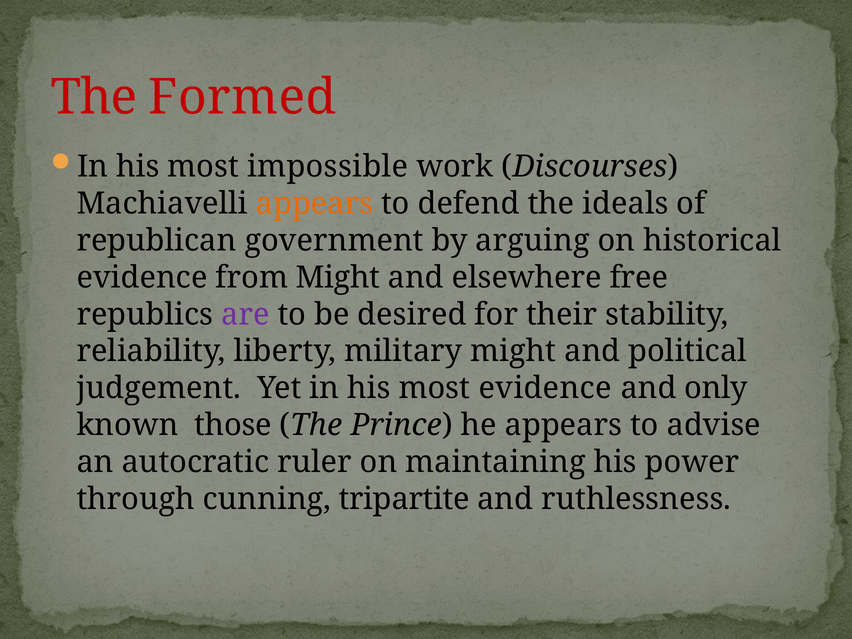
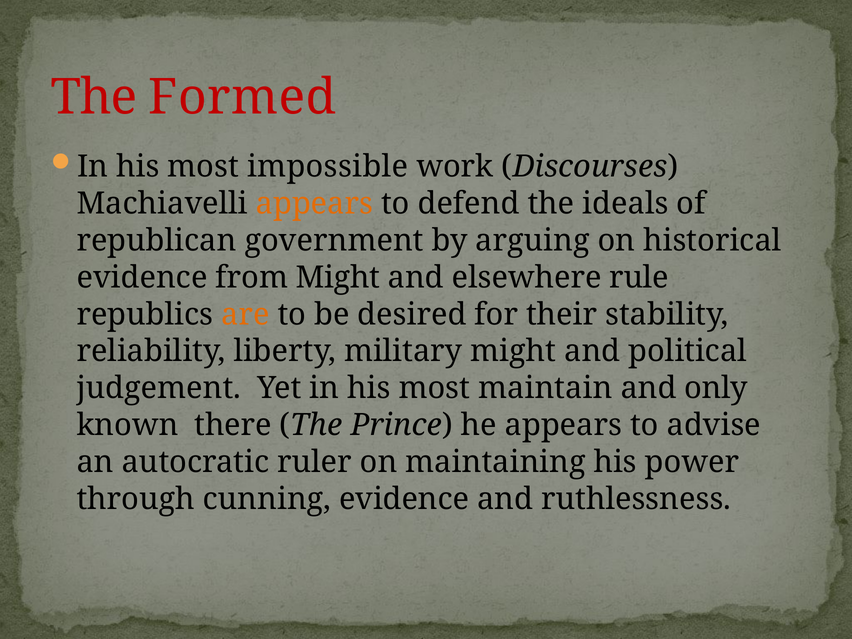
free: free -> rule (639, 277)
are colour: purple -> orange (245, 314)
most evidence: evidence -> maintain (545, 388)
those: those -> there (233, 425)
cunning tripartite: tripartite -> evidence (404, 499)
